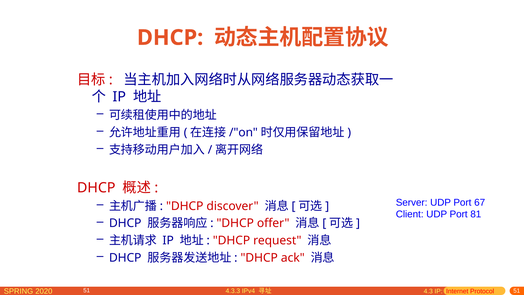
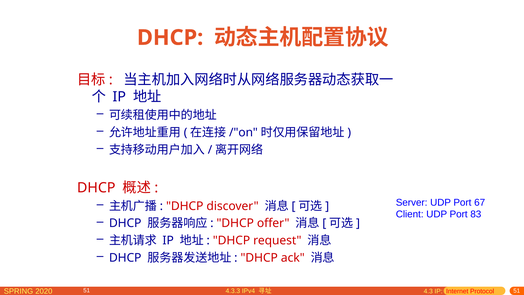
81: 81 -> 83 (476, 214)
